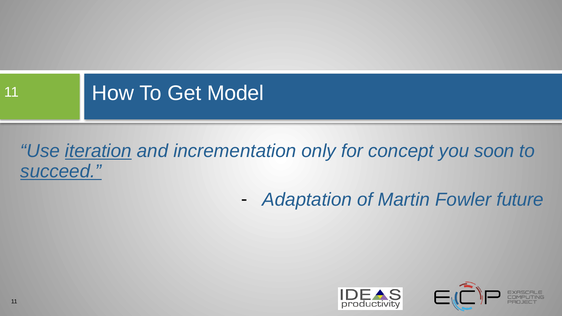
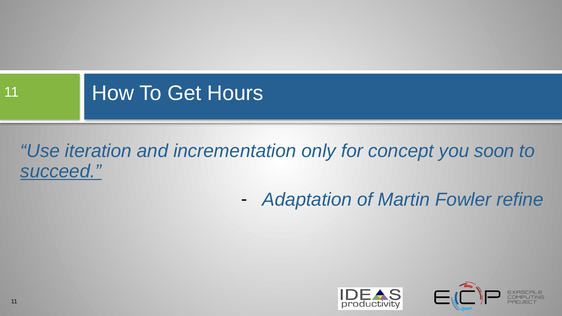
Model: Model -> Hours (235, 93)
iteration underline: present -> none (98, 151)
future: future -> refine (520, 200)
